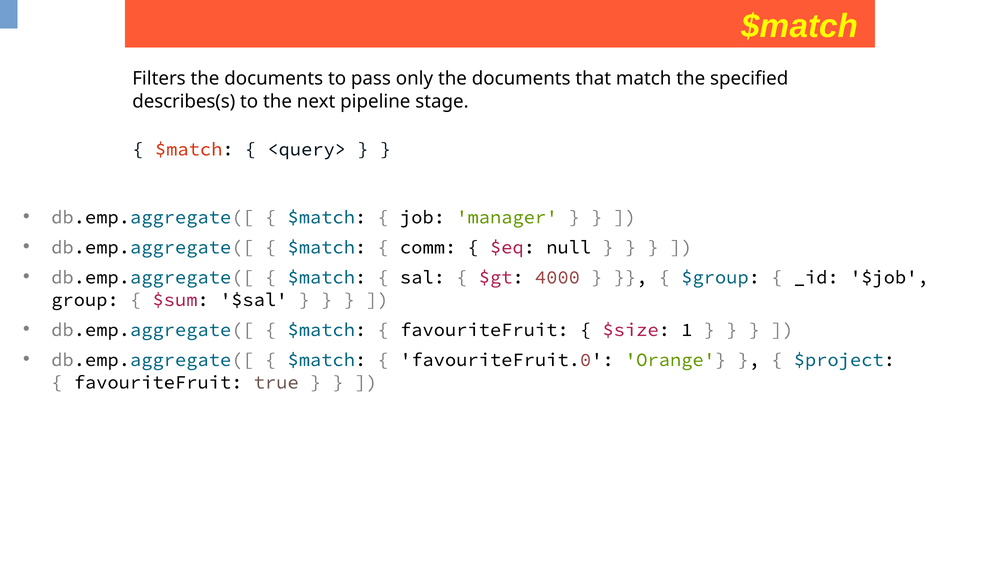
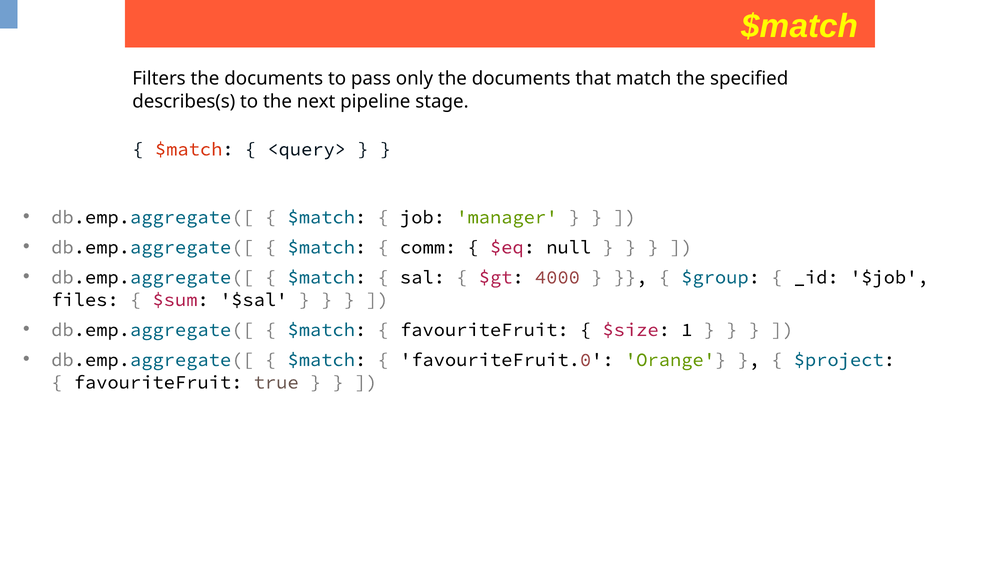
group: group -> files (85, 299)
